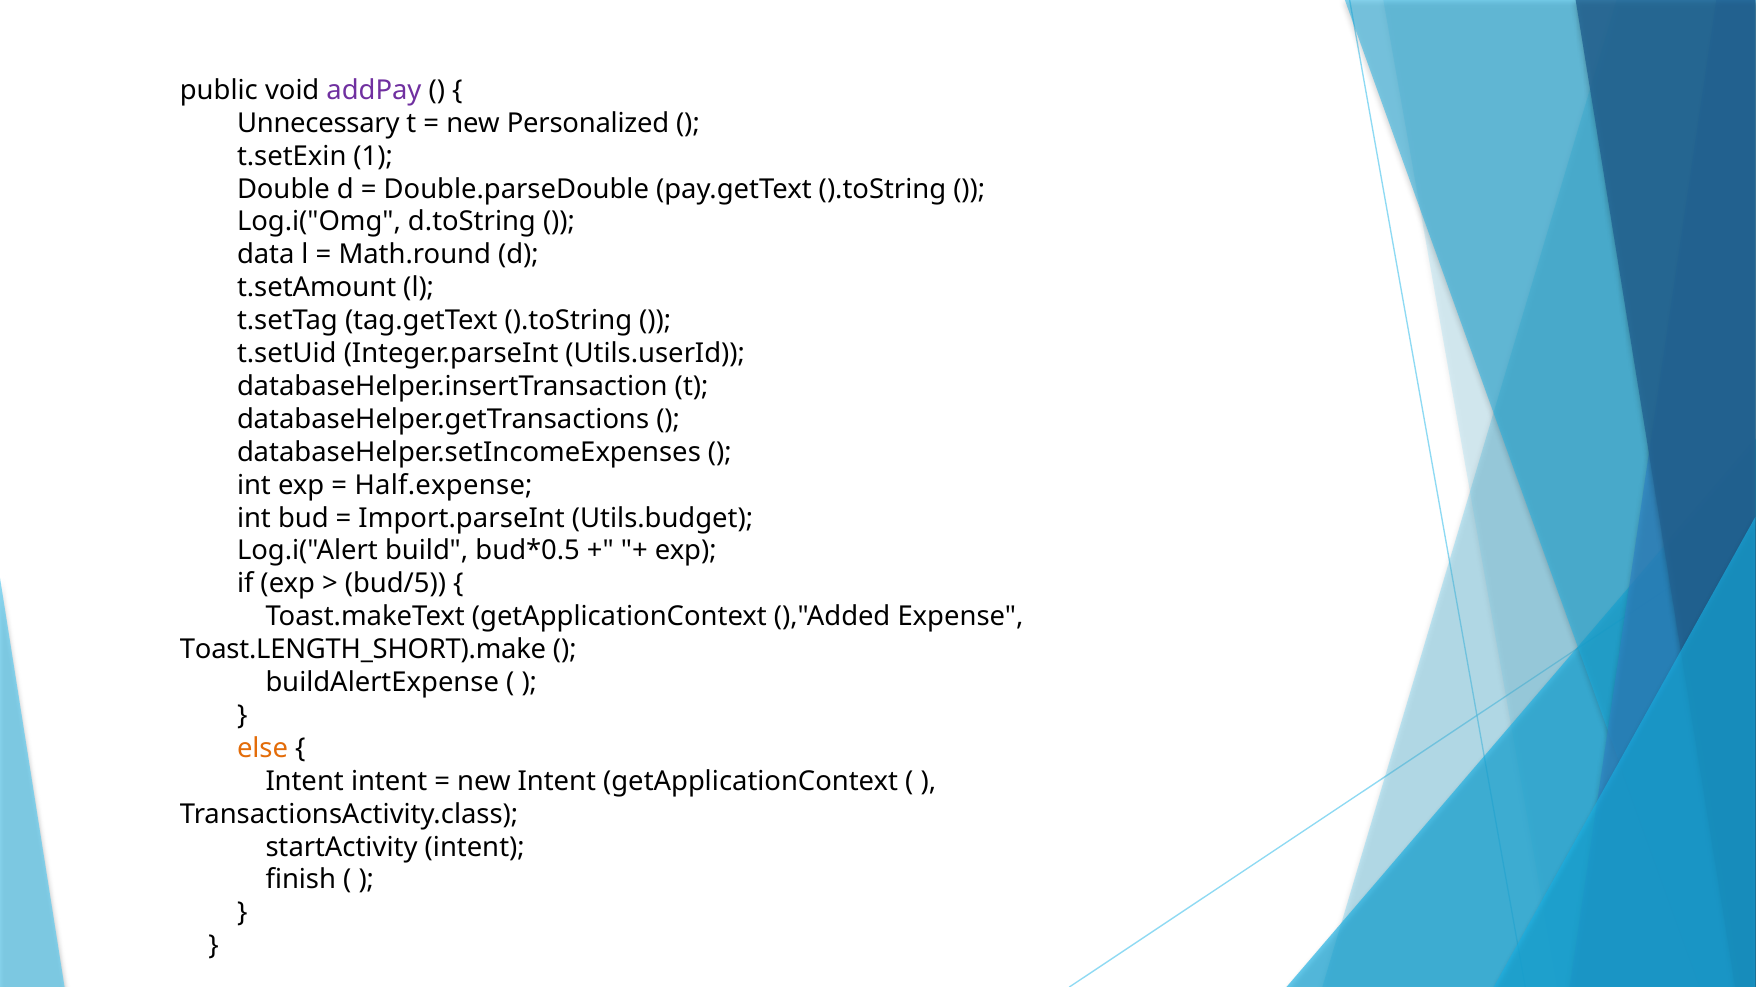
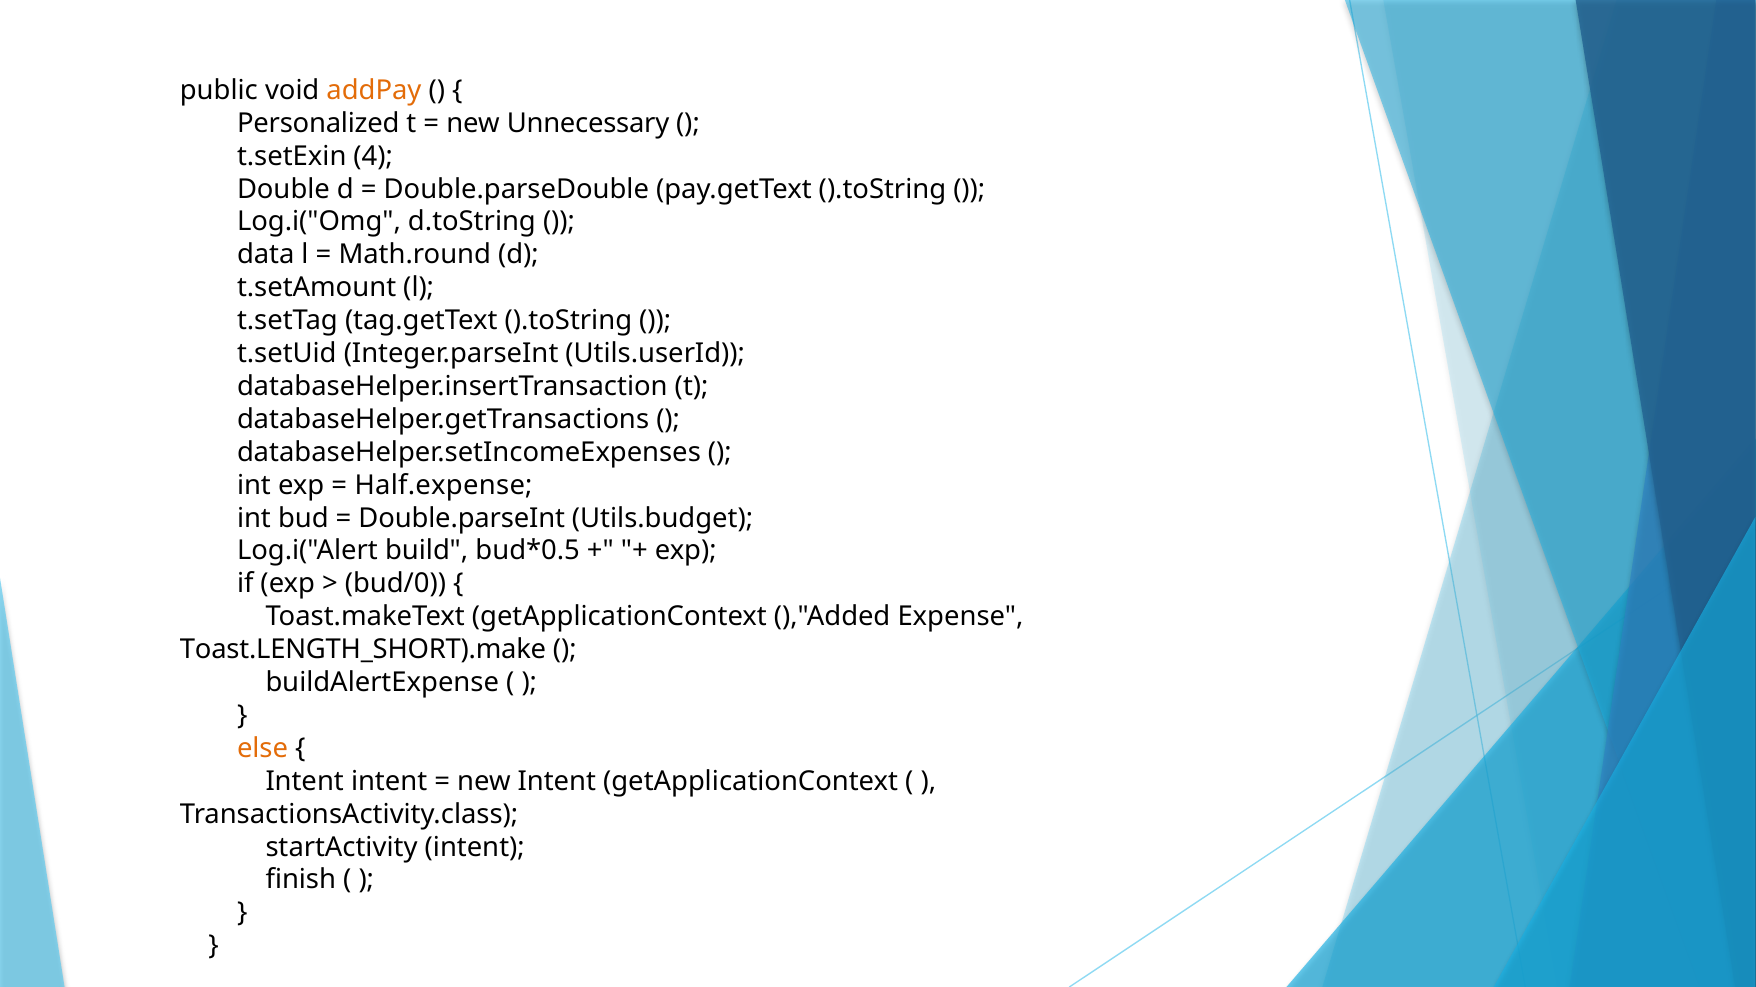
addPay colour: purple -> orange (374, 90)
Unnecessary: Unnecessary -> Personalized (318, 123)
Personalized: Personalized -> Unnecessary (588, 123)
1: 1 -> 4 (373, 156)
Import.parseInt: Import.parseInt -> Double.parseInt (462, 518)
bud/5: bud/5 -> bud/0 (395, 584)
